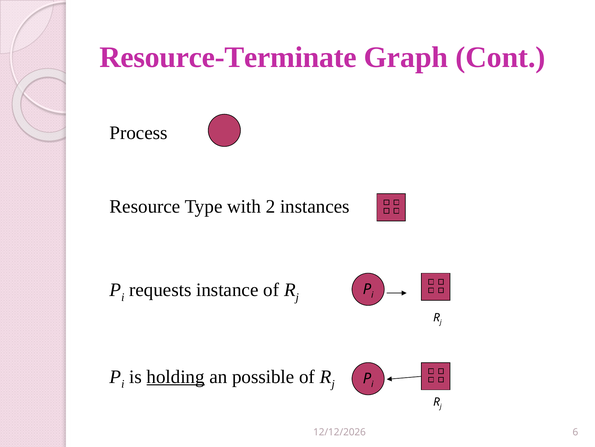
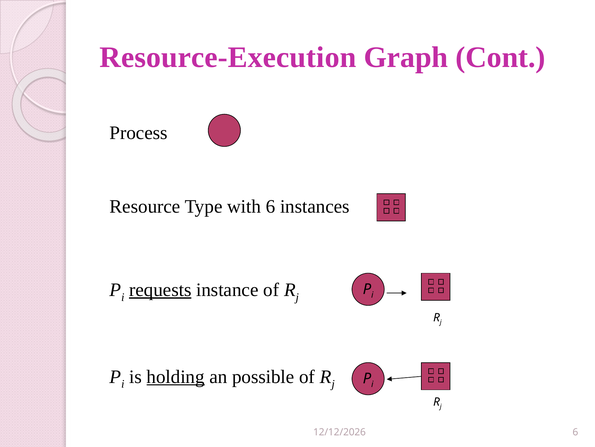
Resource-Terminate: Resource-Terminate -> Resource-Execution (228, 57)
with 2: 2 -> 6 (271, 206)
requests underline: none -> present (160, 289)
